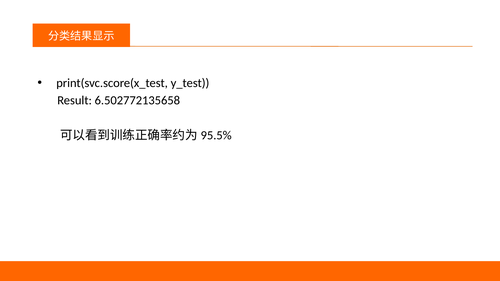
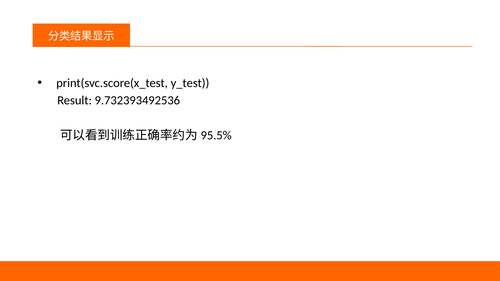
6.502772135658: 6.502772135658 -> 9.732393492536 (137, 101)
